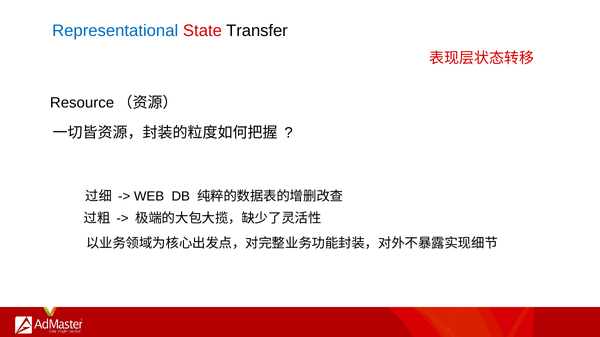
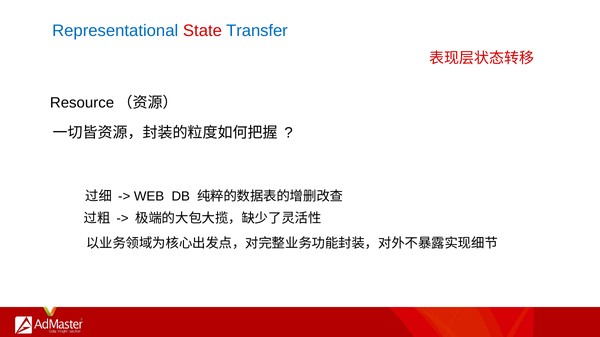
Transfer colour: black -> blue (257, 31)
